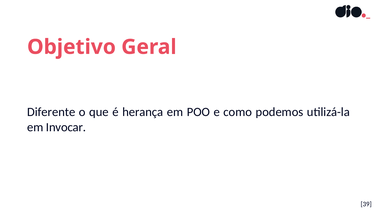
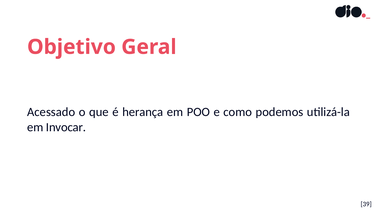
Diferente: Diferente -> Acessado (51, 112)
